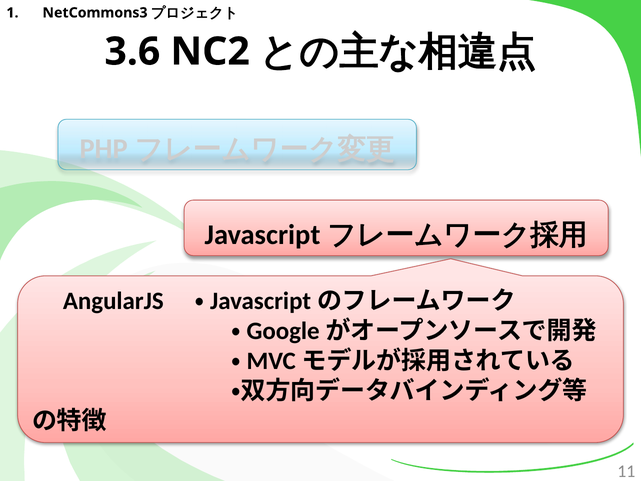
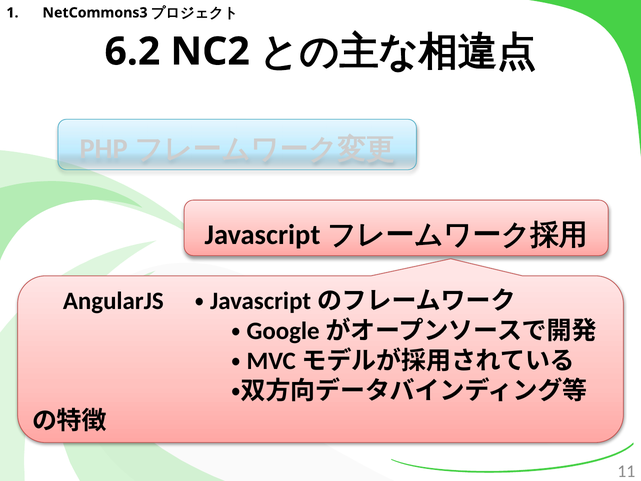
3.6: 3.6 -> 6.2 (132, 52)
